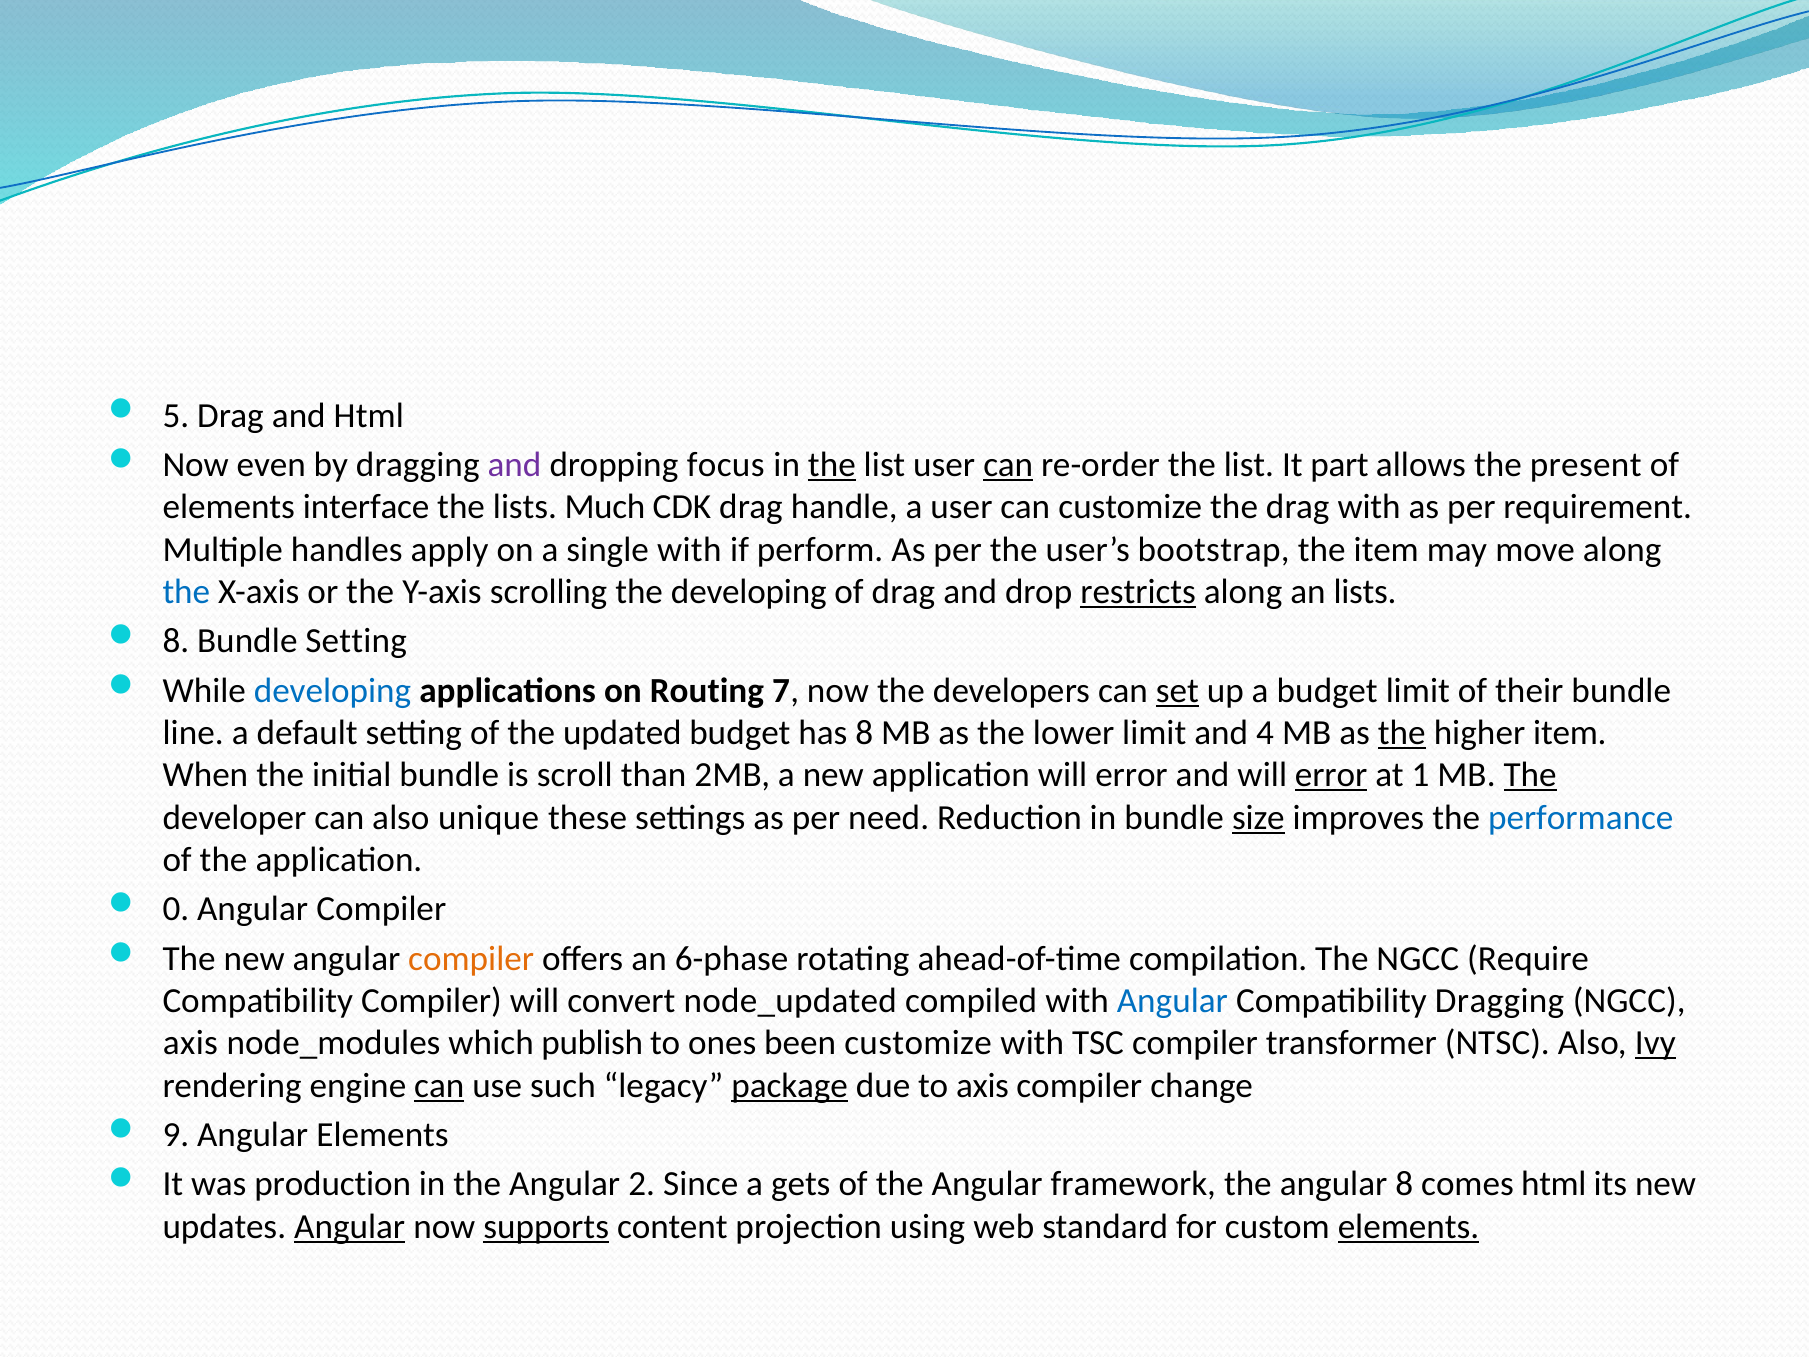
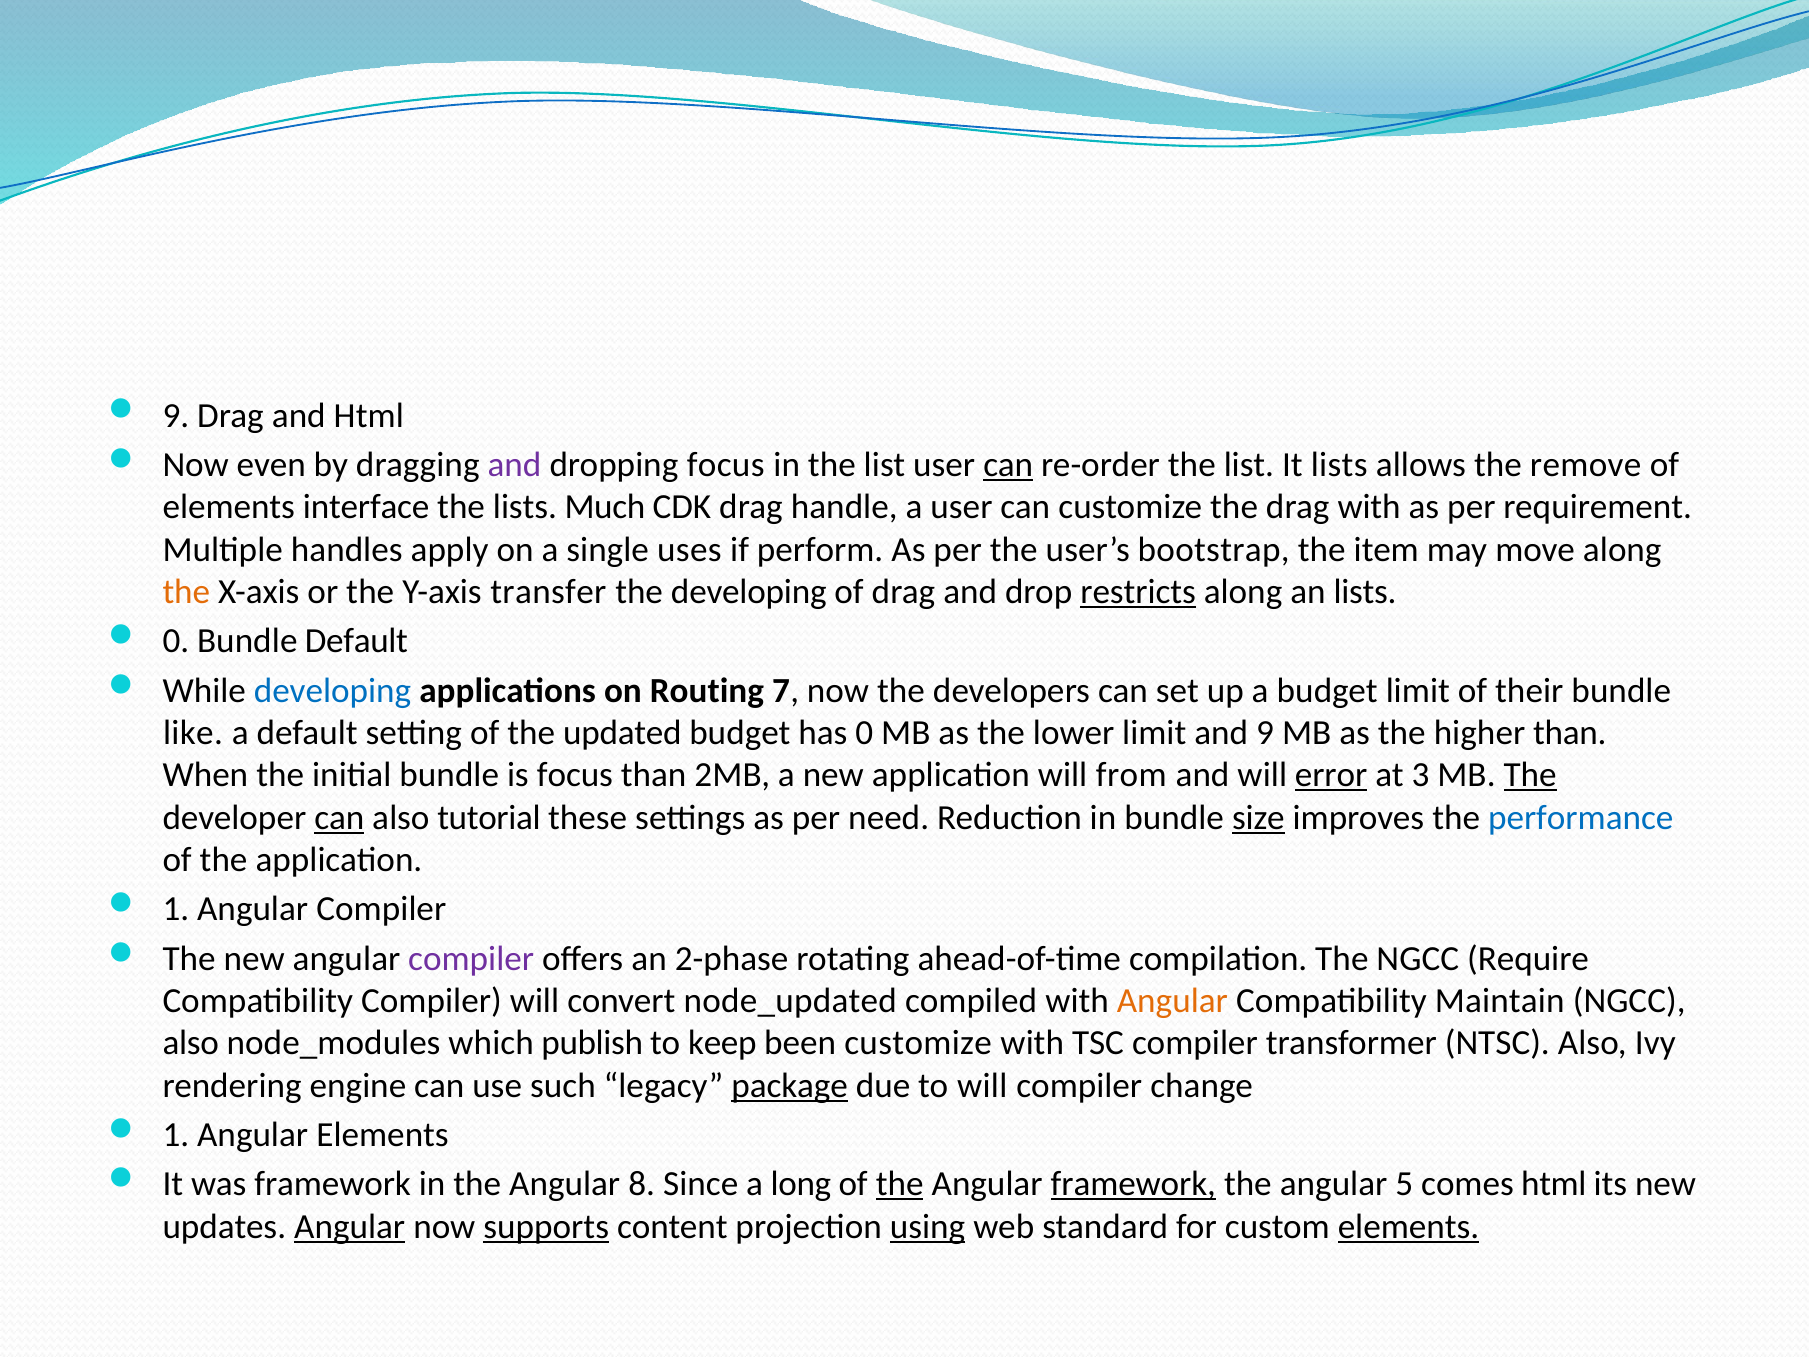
5: 5 -> 9 (176, 415)
the underline: present -> none (832, 465)
It part: part -> lists (1339, 465)
present: present -> remove (1586, 465)
single with: with -> uses (689, 549)
the colour: blue -> orange (186, 592)
scrolling: scrolling -> transfer (548, 592)
8: 8 -> 0 (176, 641)
Bundle Setting: Setting -> Default (356, 641)
set underline: present -> none (1177, 690)
line: line -> like (193, 733)
has 8: 8 -> 0 (864, 733)
and 4: 4 -> 9 (1265, 733)
the underline: present -> none (1402, 733)
higher item: item -> than (1570, 733)
is scroll: scroll -> focus (575, 775)
application will error: error -> from (1131, 775)
1: 1 -> 3 (1420, 775)
can underline: none -> present (339, 817)
unique: unique -> tutorial (489, 817)
0: 0 -> 1 (176, 909)
compiler colour: orange -> purple (471, 958)
6-phase: 6-phase -> 2-phase (732, 958)
Angular colour: blue -> orange (1172, 1001)
Compatibility Dragging: Dragging -> Maintain (1500, 1001)
axis: axis -> also (191, 1043)
ones: ones -> keep (722, 1043)
Ivy underline: present -> none (1655, 1043)
can underline: present -> none (439, 1085)
to axis: axis -> will (982, 1085)
9: 9 -> 1 (176, 1135)
was production: production -> framework (333, 1184)
2: 2 -> 8 (642, 1184)
gets: gets -> long (801, 1184)
the underline: none -> present (900, 1184)
framework underline: none -> present (1133, 1184)
angular 8: 8 -> 5 (1404, 1184)
using underline: none -> present (928, 1226)
